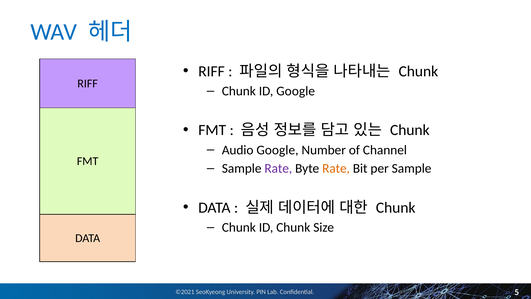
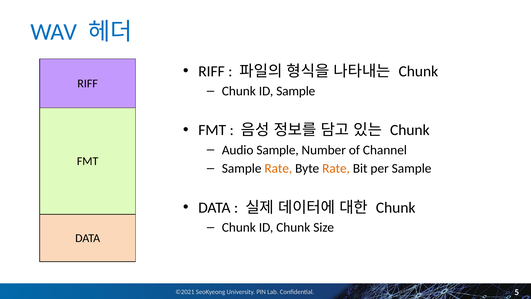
ID Google: Google -> Sample (296, 91)
Audio Google: Google -> Sample (278, 150)
Rate colour: purple -> orange (278, 168)
